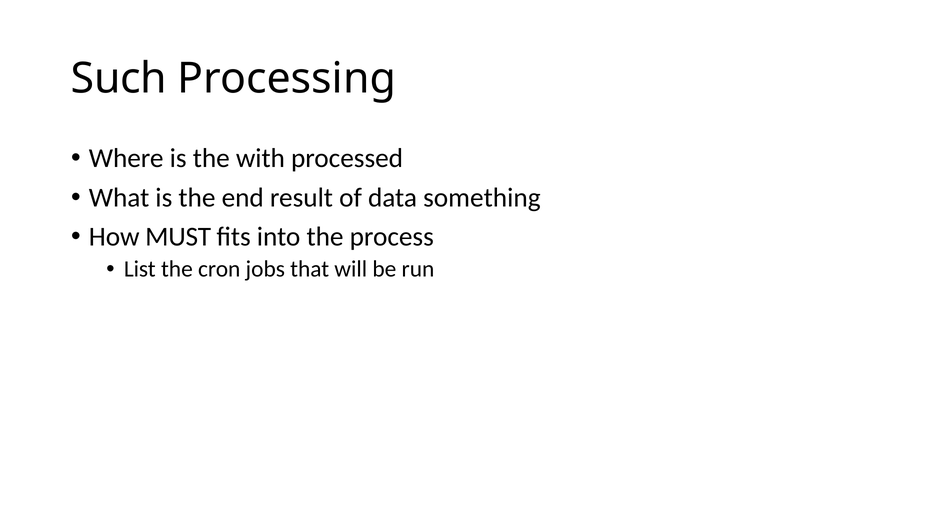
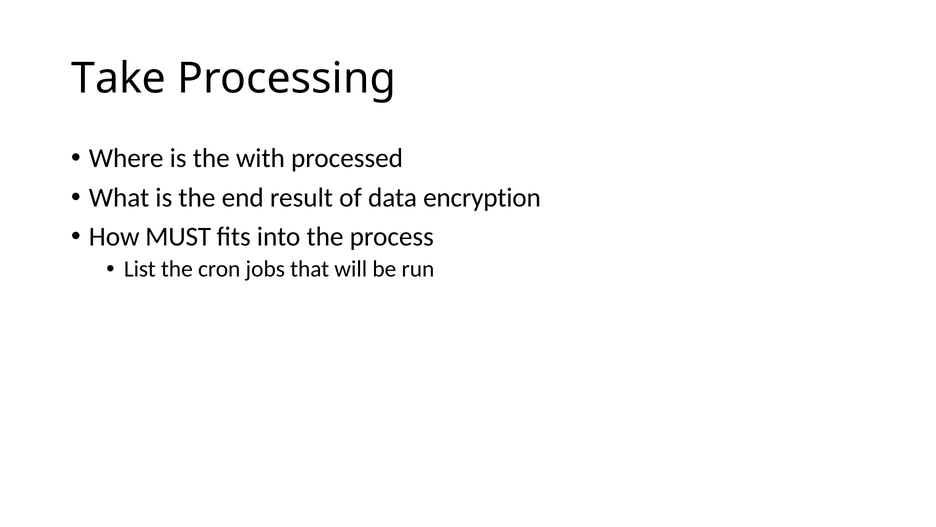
Such: Such -> Take (119, 79)
something: something -> encryption (482, 197)
